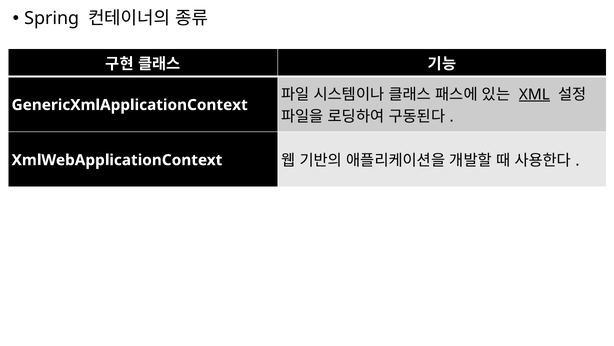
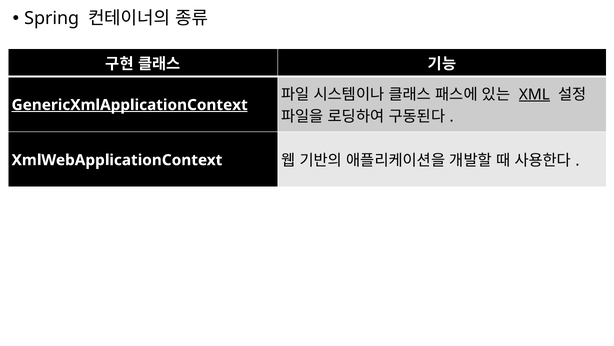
GenericXmlApplicationContext underline: none -> present (130, 105)
